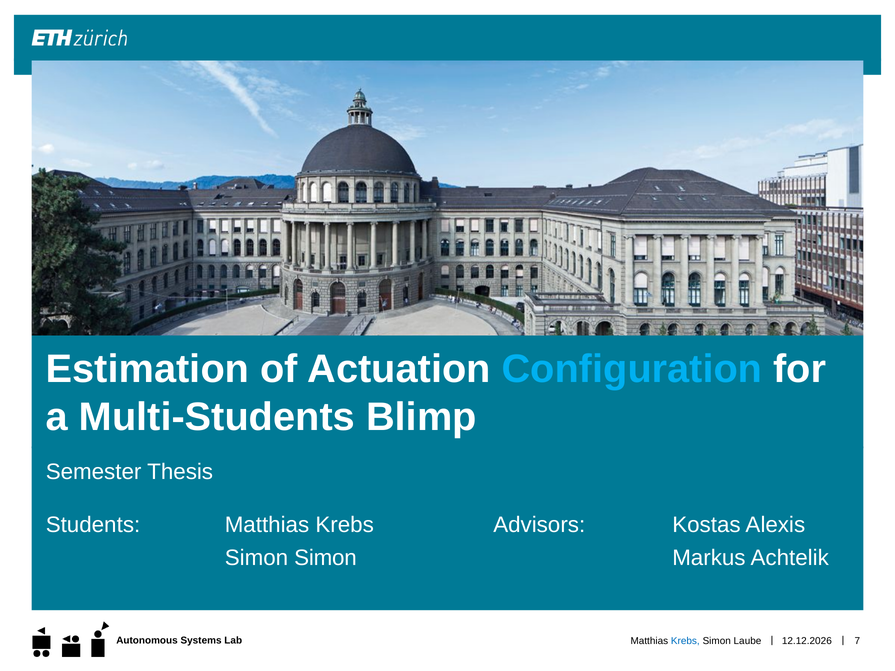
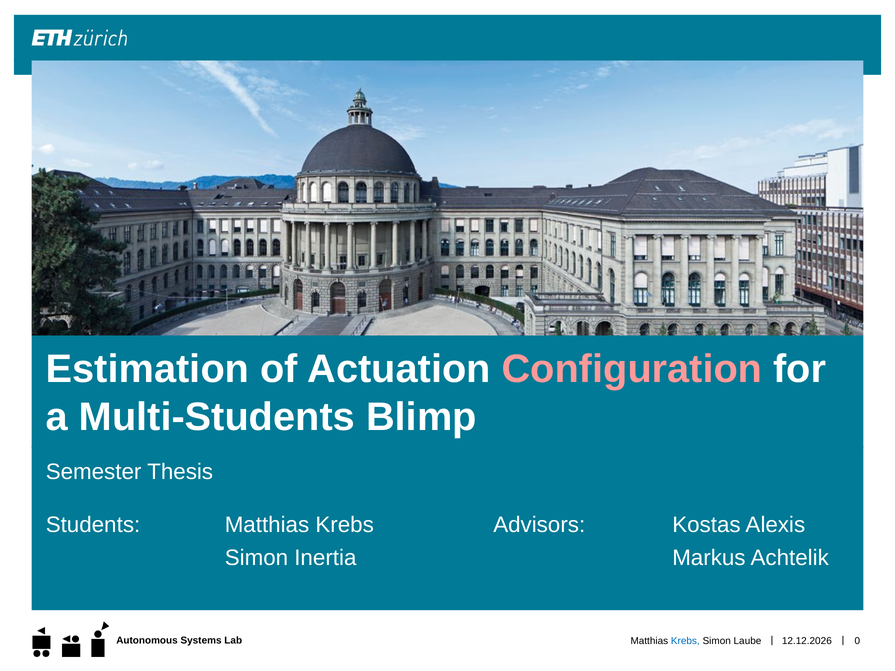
Configuration colour: light blue -> pink (632, 369)
Simon Simon: Simon -> Inertia (325, 558)
7: 7 -> 0 (857, 641)
